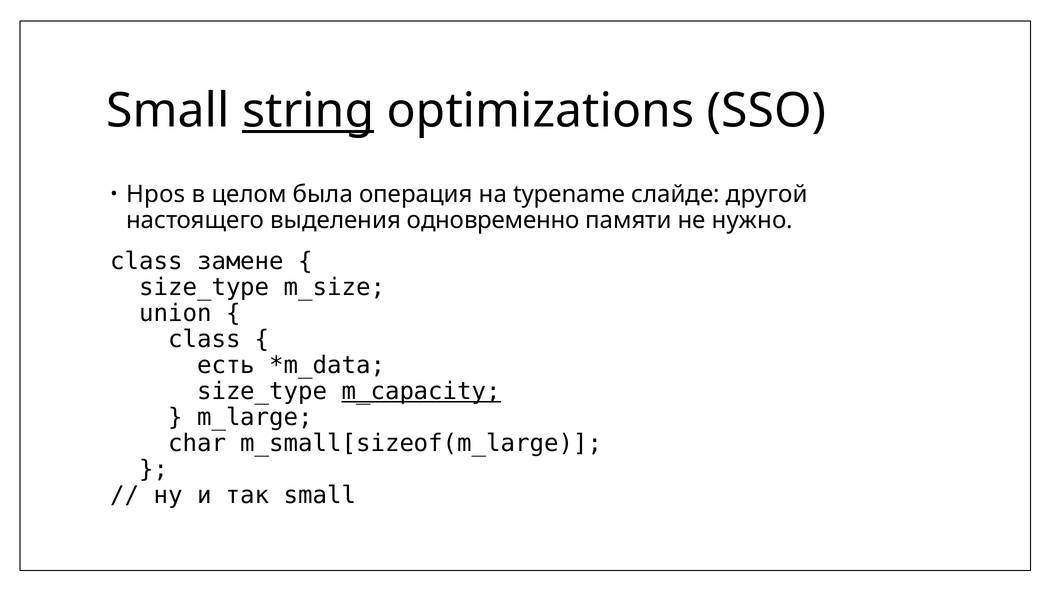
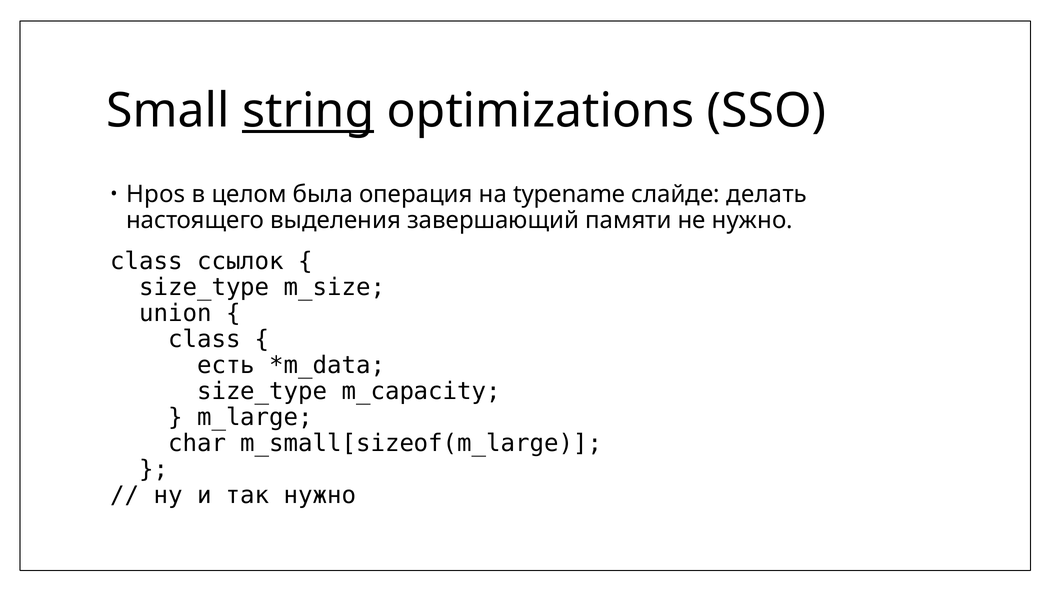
другой: другой -> делать (767, 194)
одновременно: одновременно -> завершающий (493, 220)
замене: замене -> ссылок (241, 261)
m_capacity underline: present -> none (421, 392)
так small: small -> нужно (320, 496)
